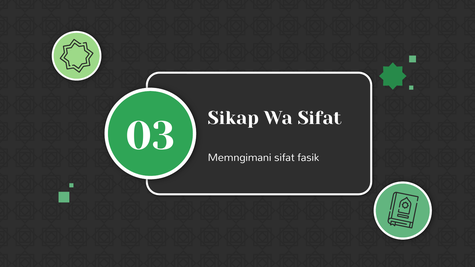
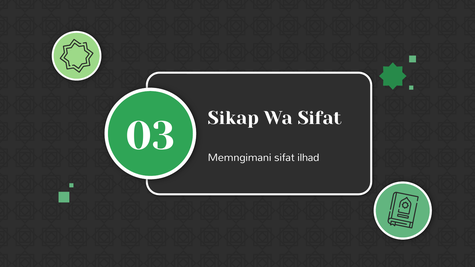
fasik: fasik -> ilhad (308, 157)
